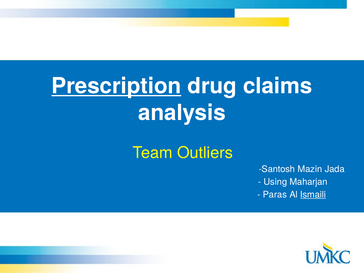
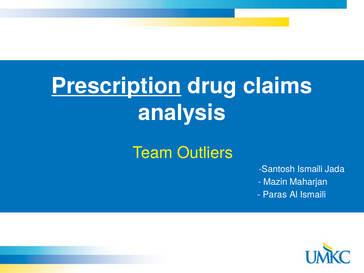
Santosh Mazin: Mazin -> Ismaili (310, 169)
Using: Using -> Mazin (275, 182)
Ismaili underline: present -> none (313, 195)
